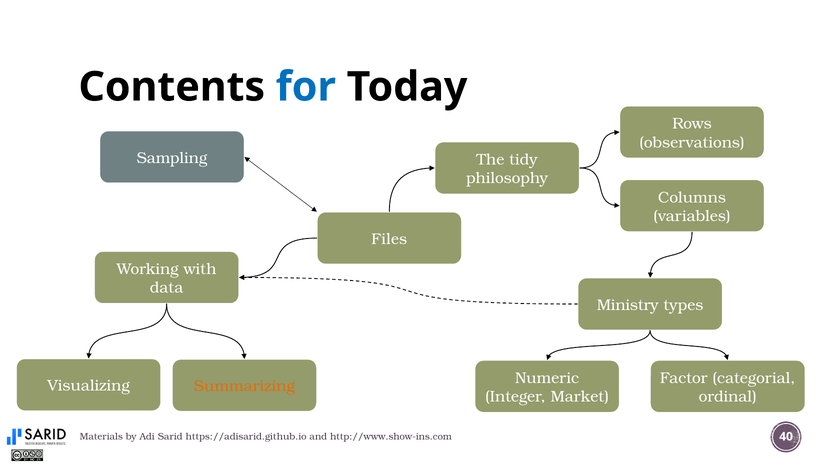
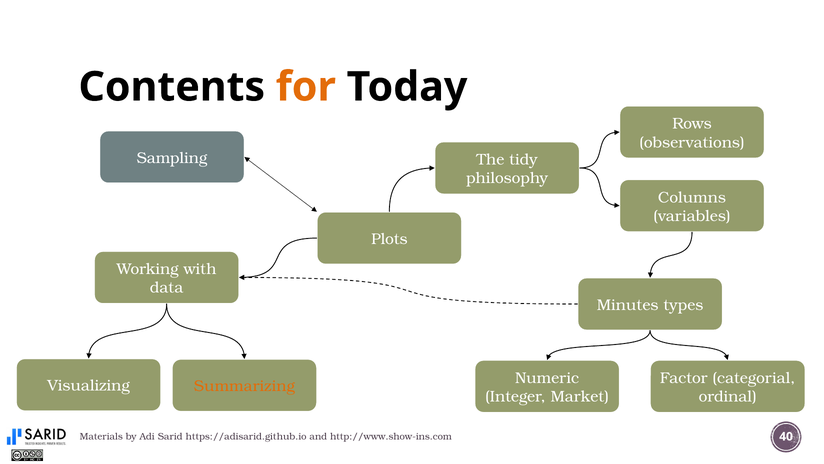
for colour: blue -> orange (306, 87)
Files: Files -> Plots (389, 239)
Ministry: Ministry -> Minutes (628, 305)
